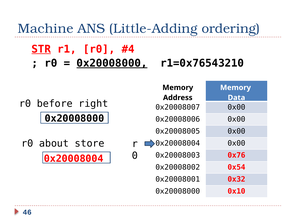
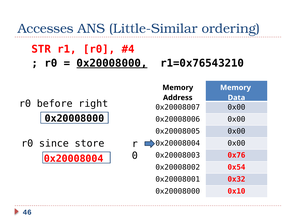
Machine: Machine -> Accesses (46, 29)
Little-Adding: Little-Adding -> Little-Similar (153, 29)
STR underline: present -> none (41, 49)
about: about -> since (54, 144)
